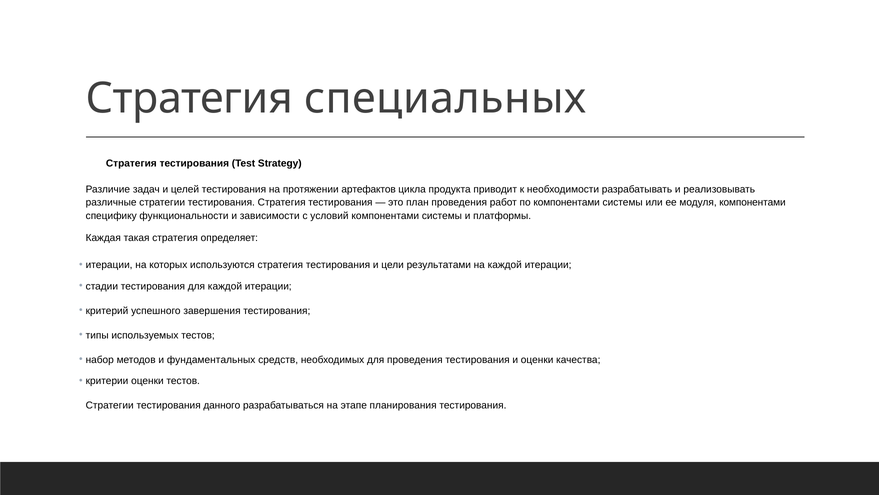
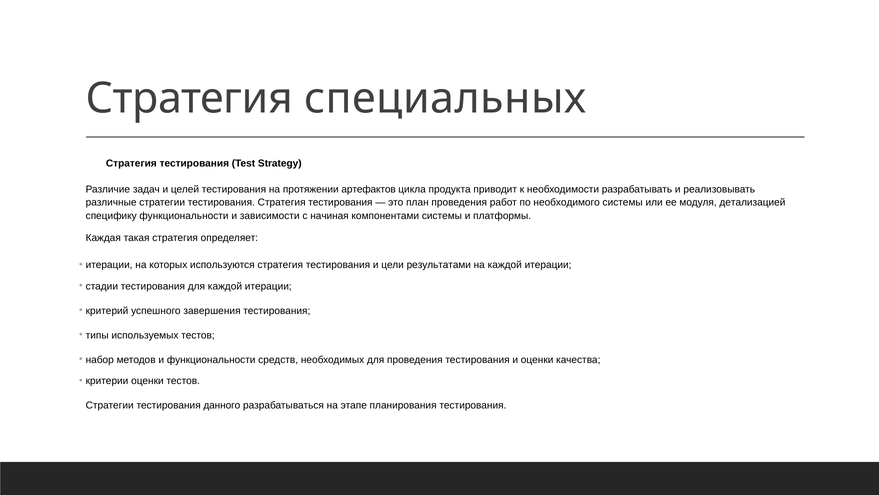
по компонентами: компонентами -> необходимого (567, 202)
модуля компонентами: компонентами -> детализацией (752, 202)
условий: условий -> начиная (329, 216)
и фундаментальных: фундаментальных -> функциональности (211, 359)
